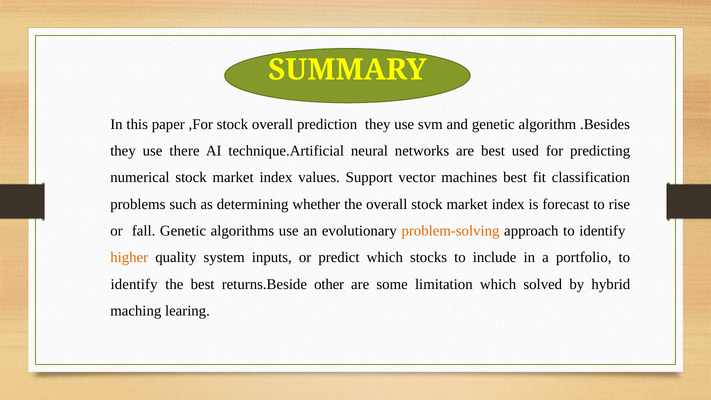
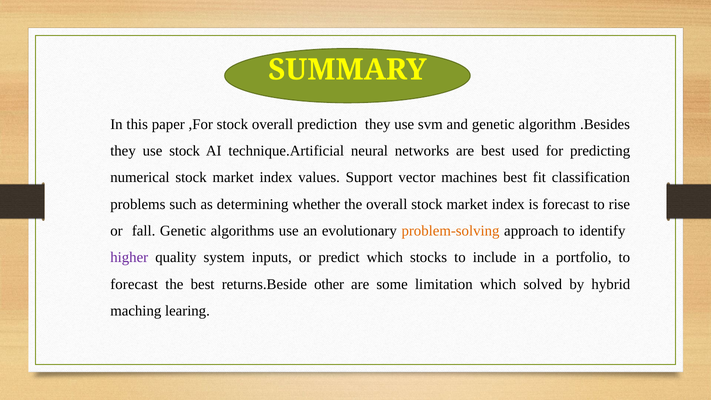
use there: there -> stock (185, 151)
higher colour: orange -> purple (129, 258)
identify: identify -> forecast (134, 284)
